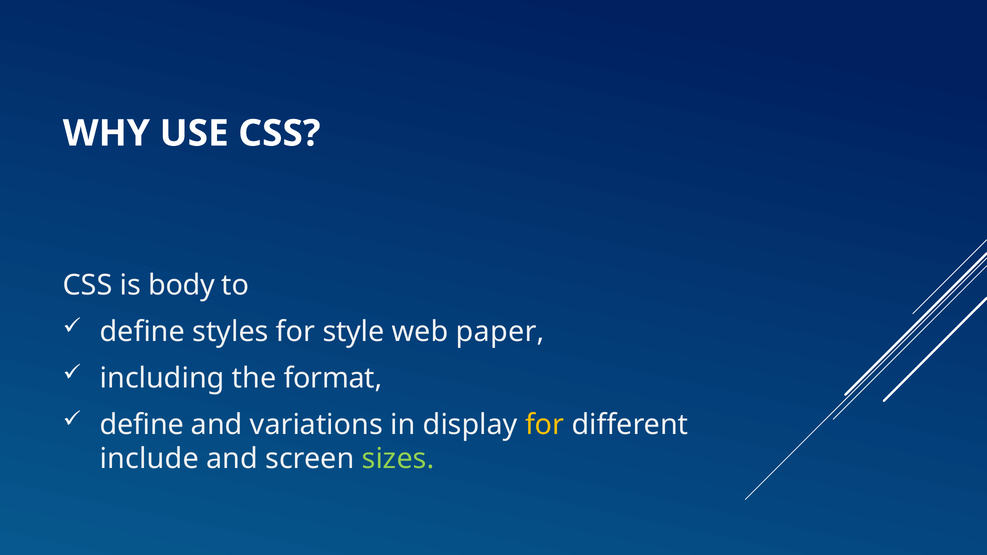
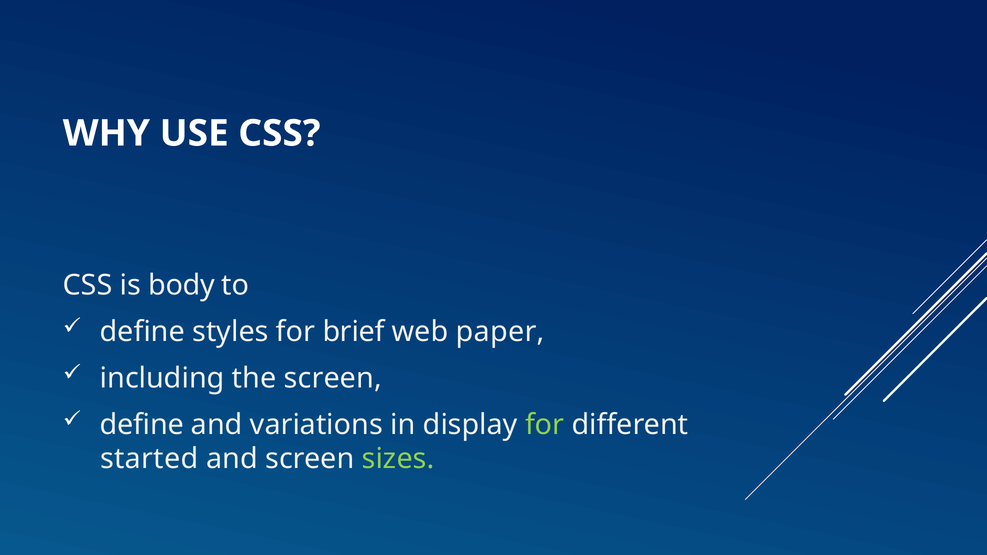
style: style -> brief (354, 332)
the format: format -> screen (333, 378)
for colour: yellow -> light green (545, 425)
include: include -> started (149, 459)
